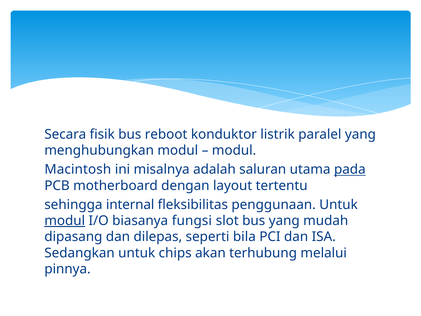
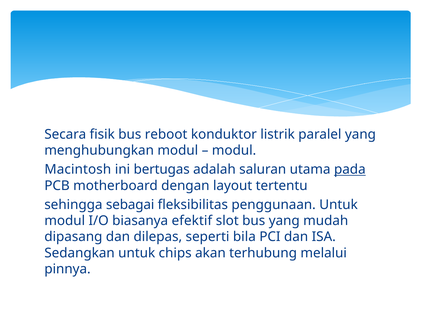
misalnya: misalnya -> bertugas (162, 169)
internal: internal -> sebagai (130, 204)
modul underline: present -> none (65, 221)
fungsi: fungsi -> efektif (192, 221)
